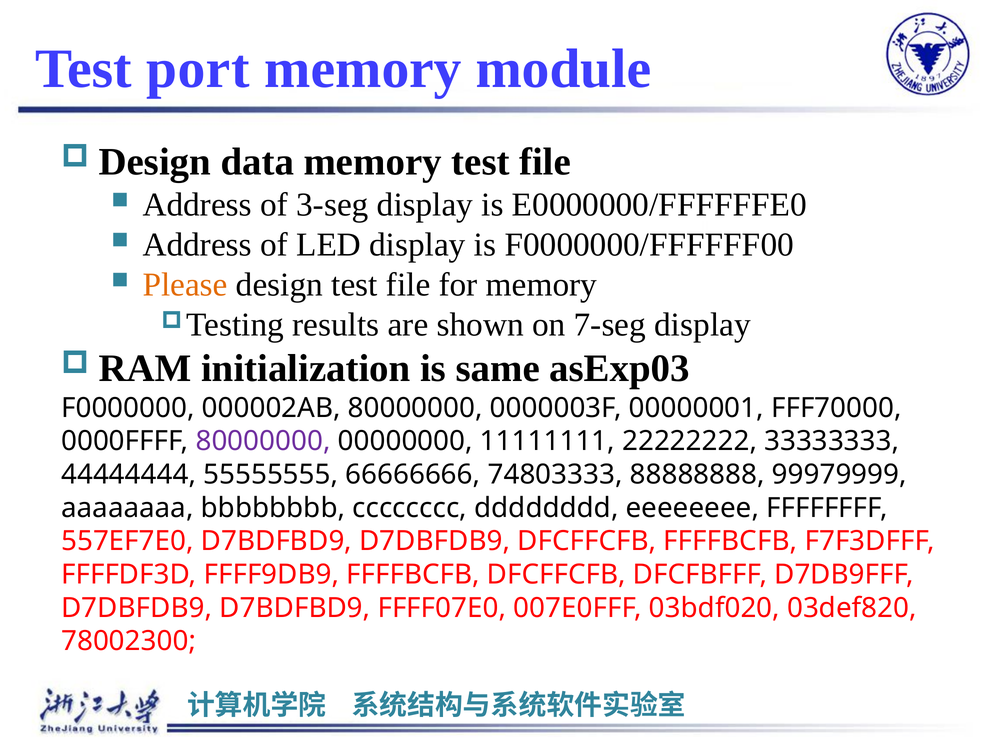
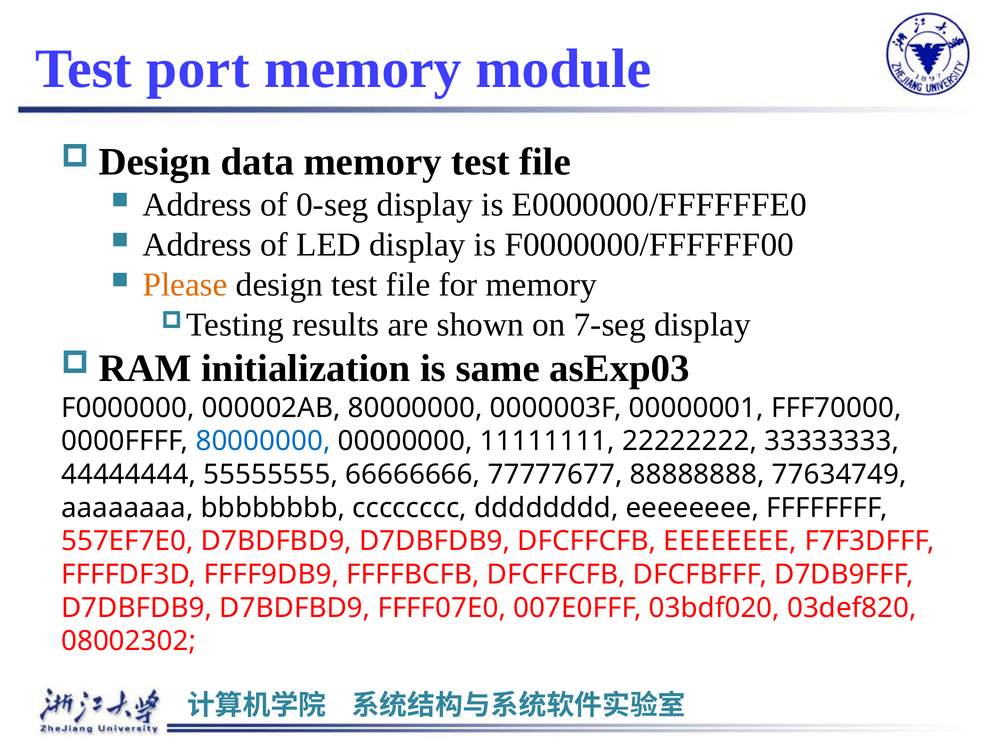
3-seg: 3-seg -> 0-seg (332, 205)
80000000 colour: purple -> blue (263, 442)
74803333: 74803333 -> 77777677 (555, 475)
99979999: 99979999 -> 77634749 (839, 475)
DFCFFCFB FFFFBCFB: FFFFBCFB -> EEEEEEEE (730, 542)
78002300: 78002300 -> 08002302 (129, 642)
